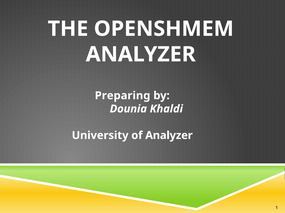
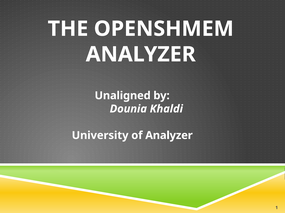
Preparing: Preparing -> Unaligned (123, 96)
